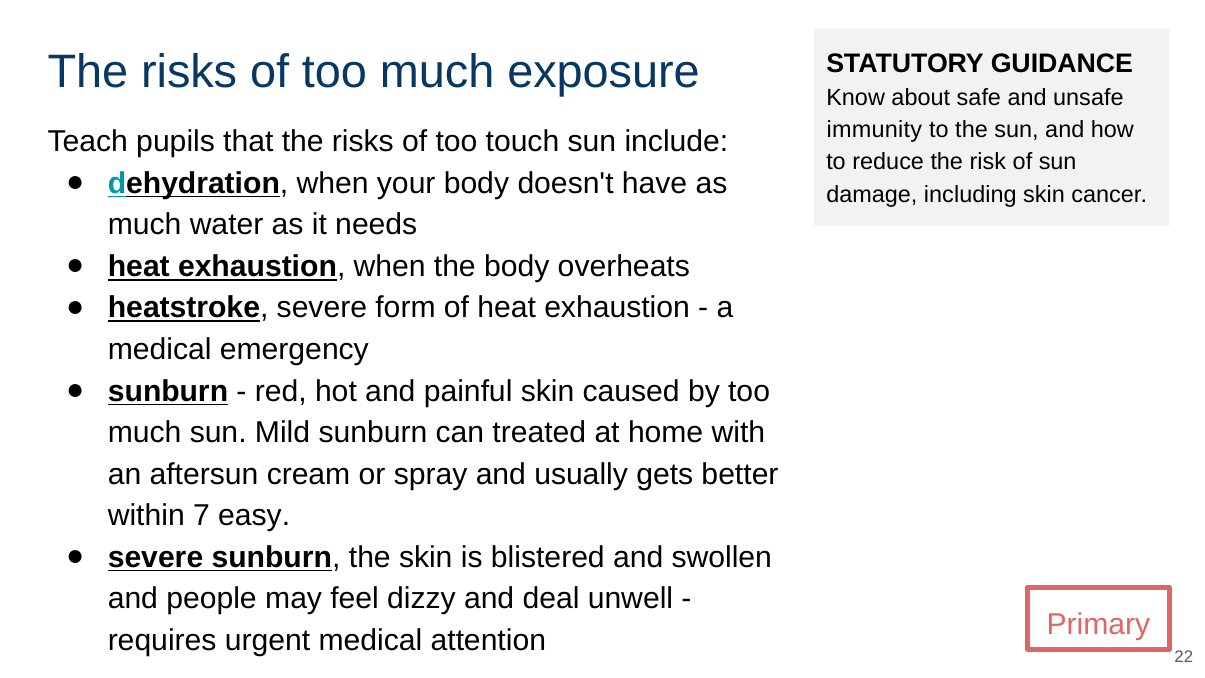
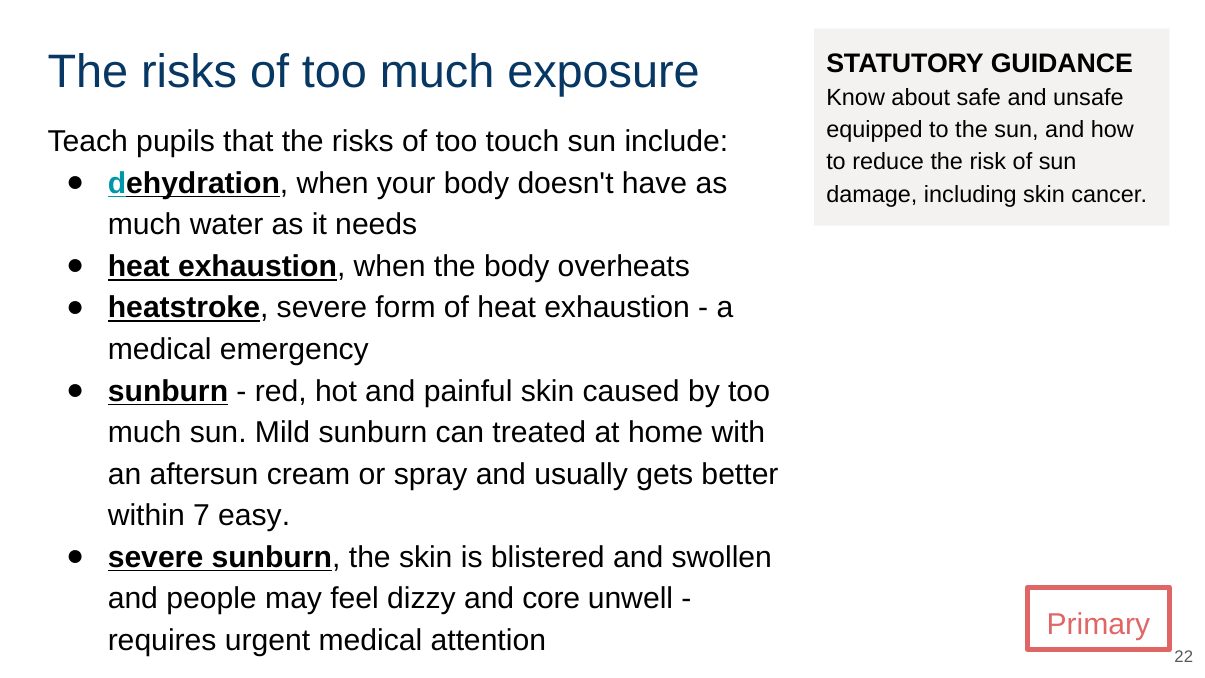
immunity: immunity -> equipped (875, 130)
deal: deal -> core (551, 599)
